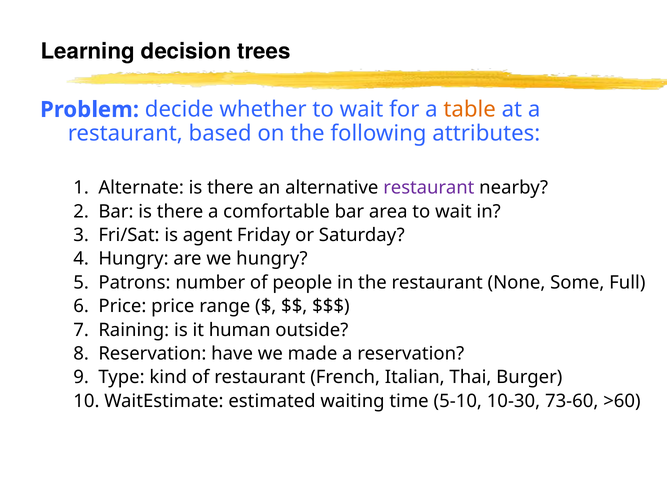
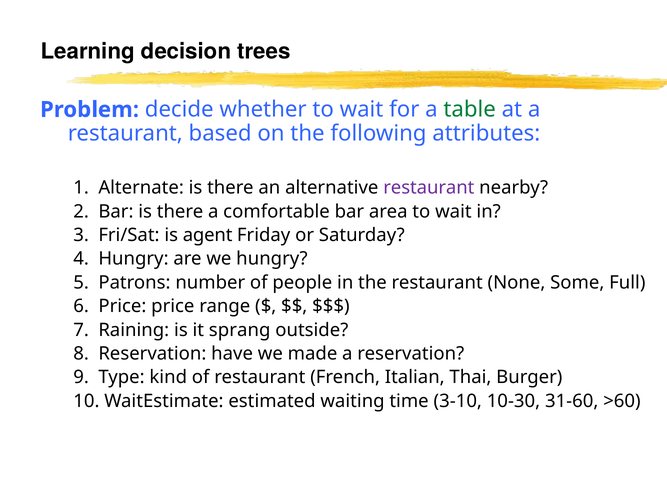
table colour: orange -> green (470, 110)
human: human -> sprang (240, 330)
5-10: 5-10 -> 3-10 (458, 401)
73-60: 73-60 -> 31-60 (572, 401)
